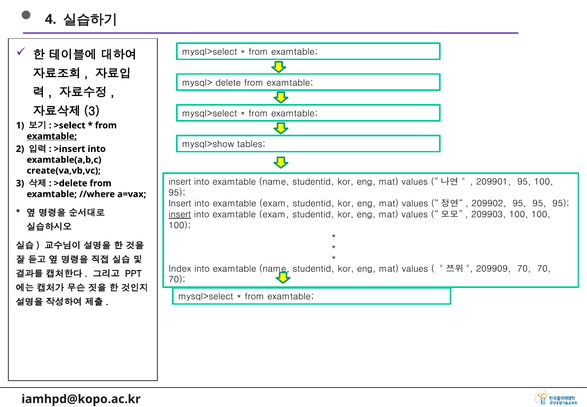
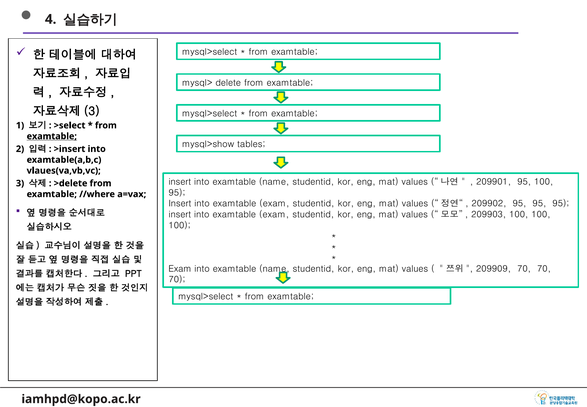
create(va,vb,vc: create(va,vb,vc -> vlaues(va,vb,vc (64, 170)
insert underline: present -> none (180, 214)
Index: Index -> Exam (180, 268)
